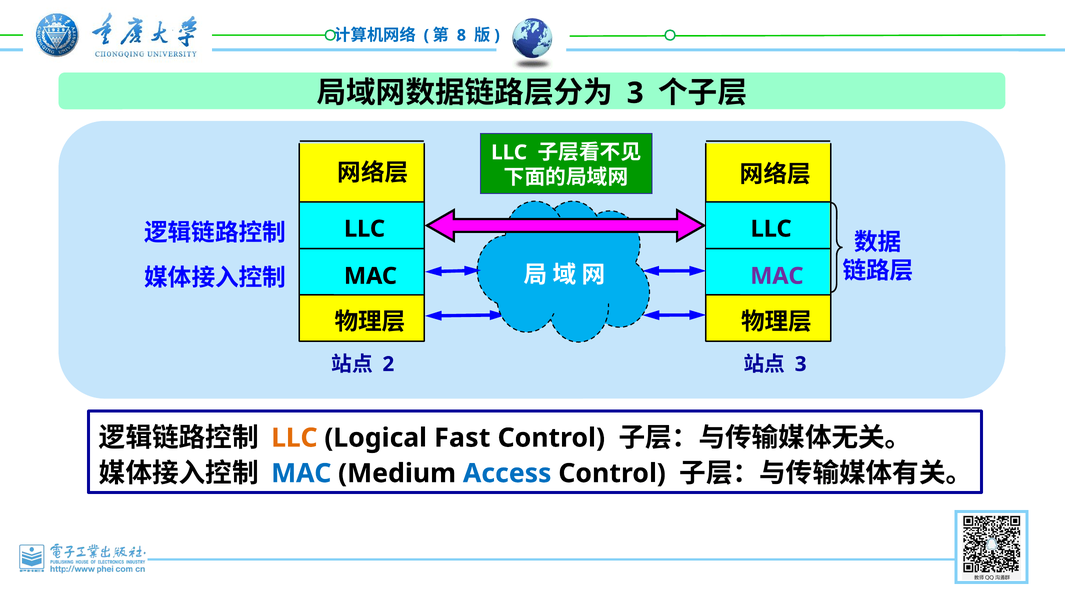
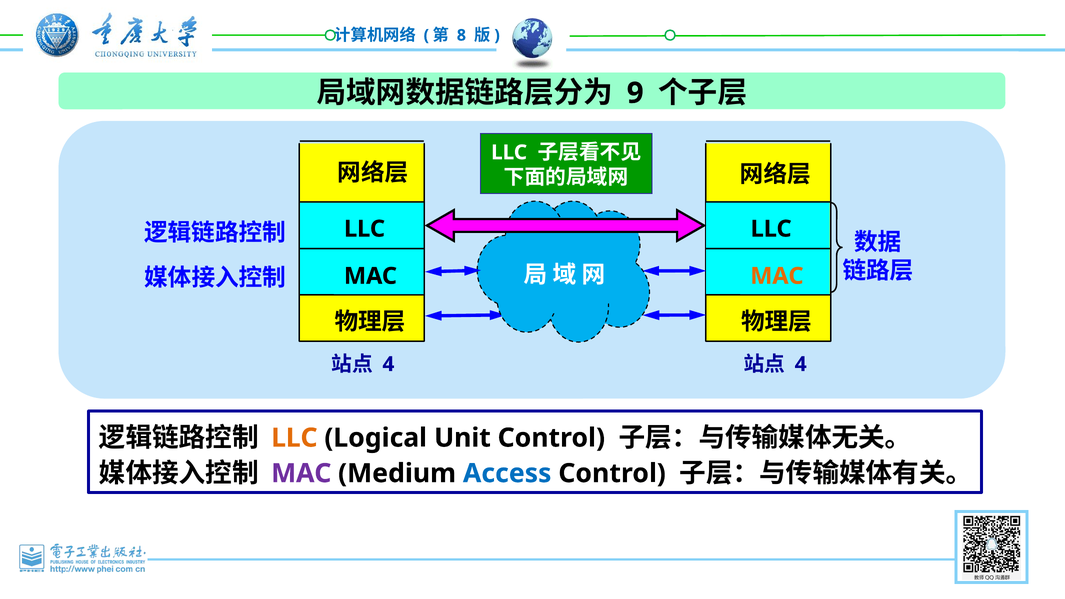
3: 3 -> 9 (635, 93)
MAC colour: purple -> orange (777, 276)
2: 2 -> 4 (388, 364)
3: 3 -> 4 (801, 364)
Fast: Fast -> Unit (462, 438)
MAC colour: blue -> purple (301, 473)
